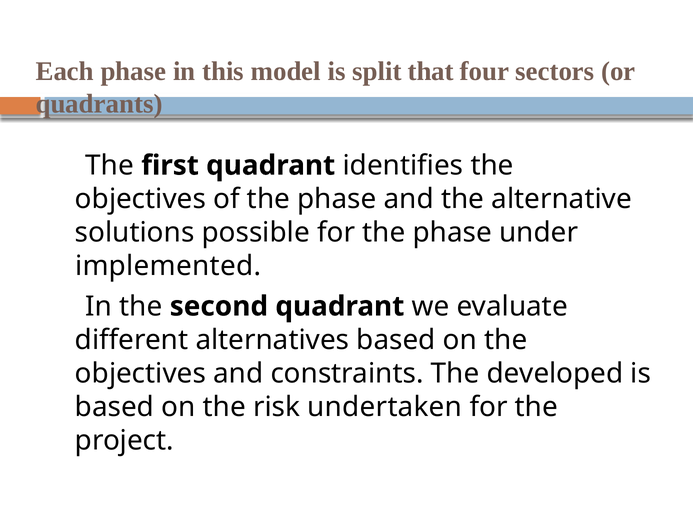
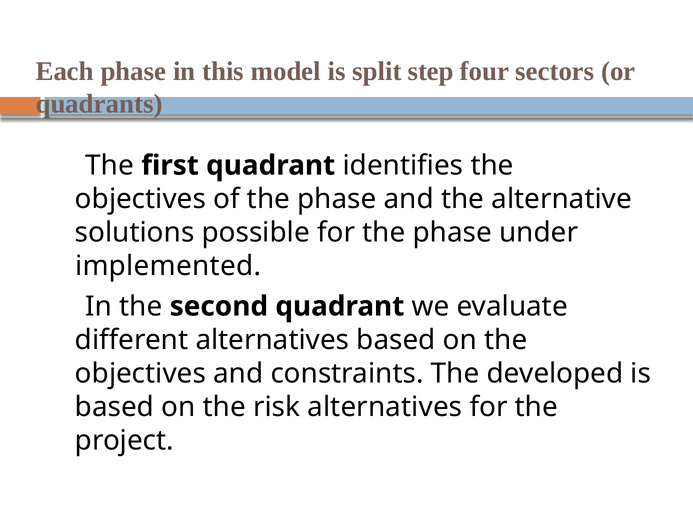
that: that -> step (431, 71)
risk undertaken: undertaken -> alternatives (385, 407)
